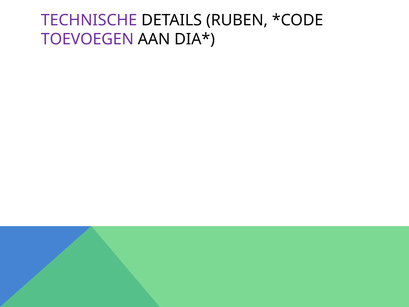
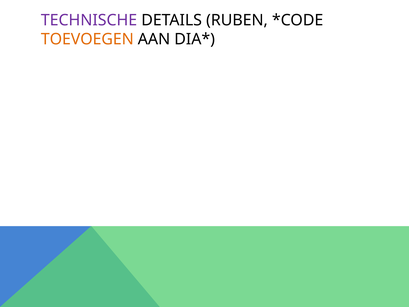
TOEVOEGEN colour: purple -> orange (87, 39)
